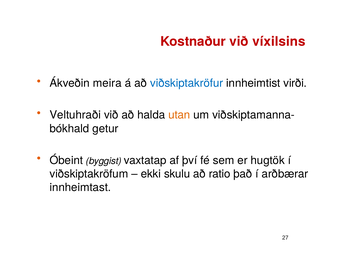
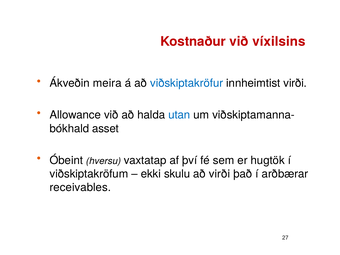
Veltuhraði: Veltuhraði -> Allowance (75, 115)
utan colour: orange -> blue (179, 115)
getur: getur -> asset (106, 129)
byggist: byggist -> hversu (104, 161)
að ratio: ratio -> virði (219, 174)
innheimtast: innheimtast -> receivables (80, 188)
